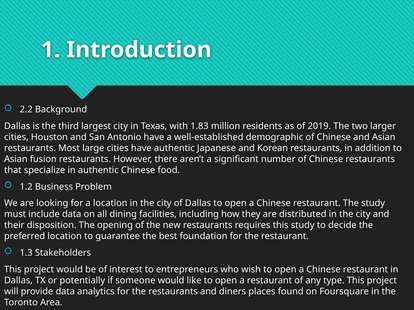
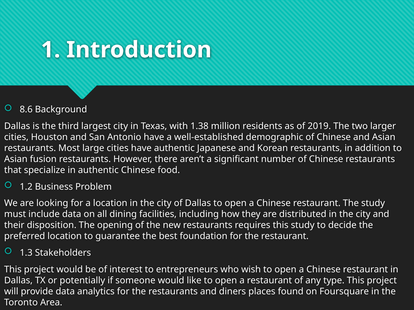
2.2: 2.2 -> 8.6 (26, 110)
1.83: 1.83 -> 1.38 (199, 126)
